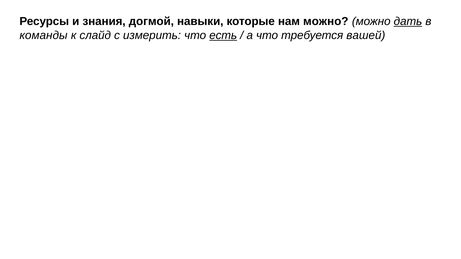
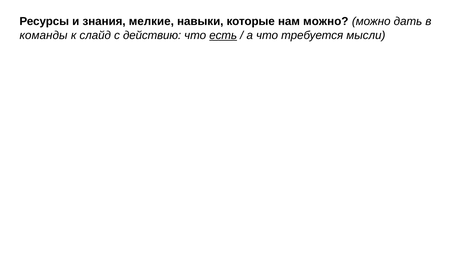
догмой: догмой -> мелкие (151, 22)
дать underline: present -> none (408, 22)
измерить: измерить -> действию (152, 35)
вашей: вашей -> мысли (366, 35)
